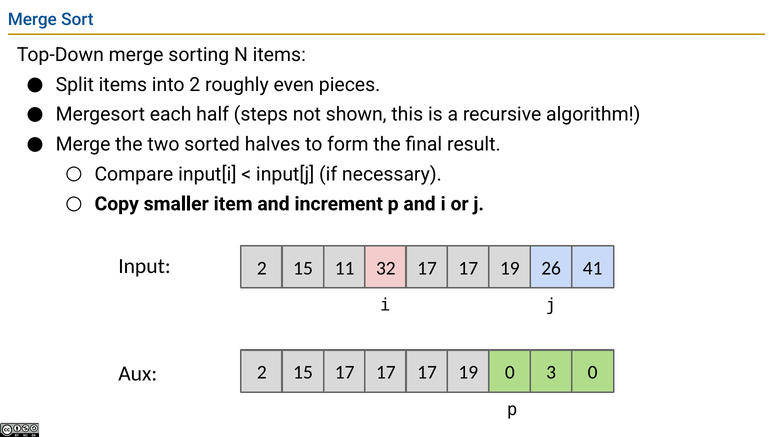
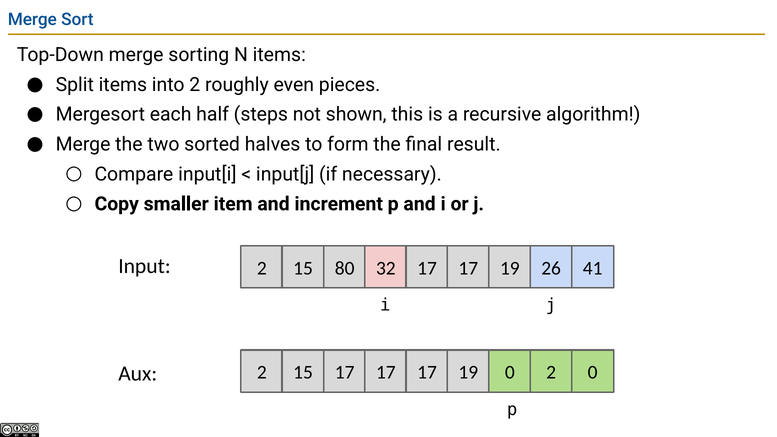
11: 11 -> 80 (345, 268)
0 3: 3 -> 2 (551, 372)
